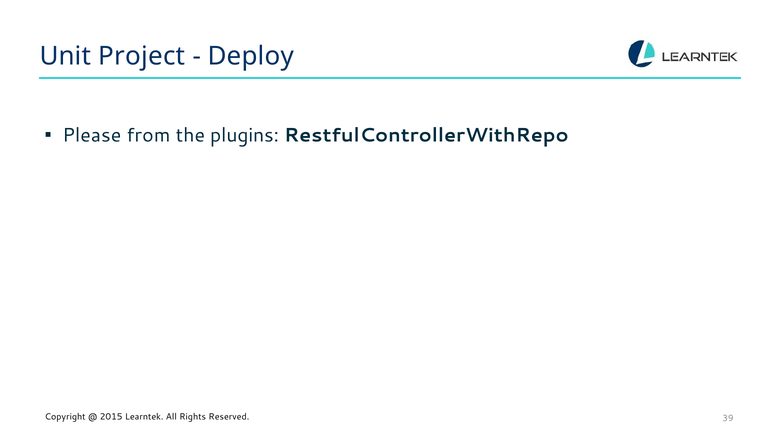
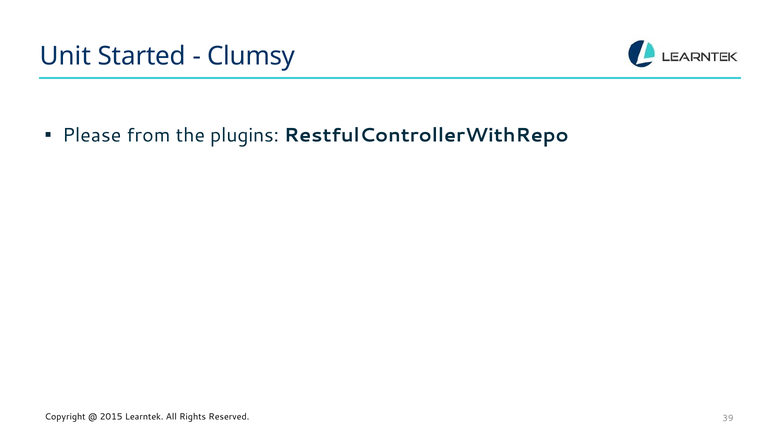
Project: Project -> Started (142, 56)
Deploy: Deploy -> Clumsy (251, 56)
